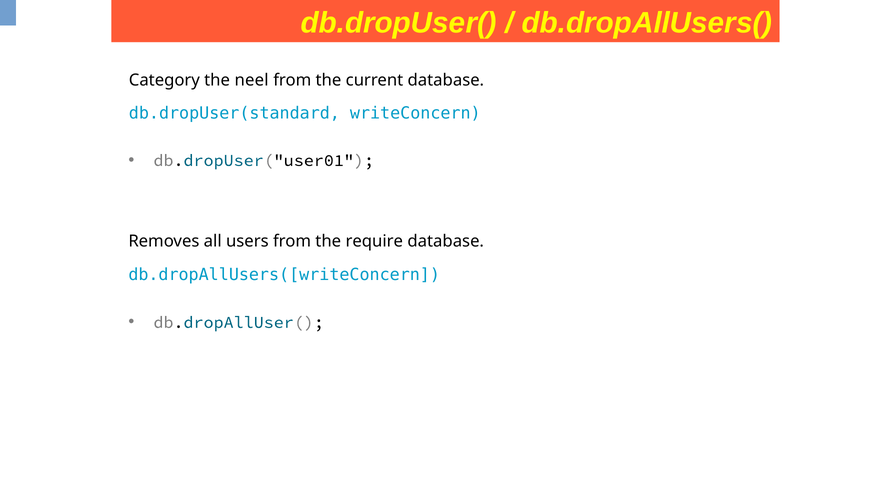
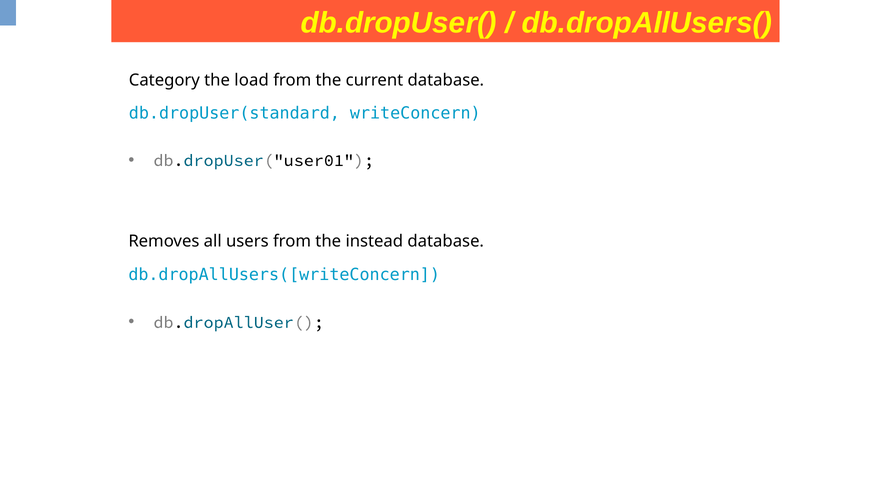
neel: neel -> load (252, 80)
require: require -> instead (374, 242)
